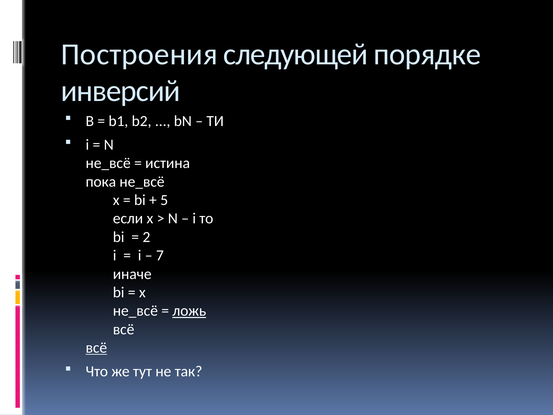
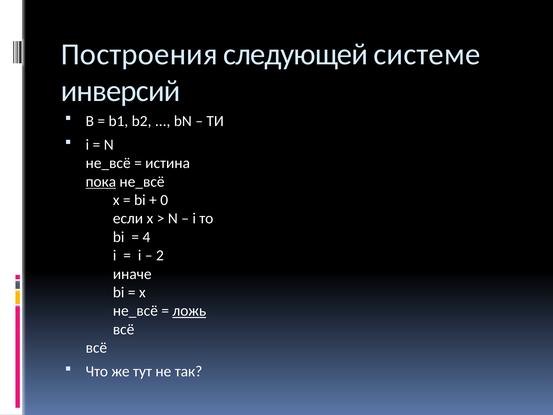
порядке: порядке -> системе (427, 54)
пока underline: none -> present (101, 182)
5: 5 -> 0 (164, 200)
2: 2 -> 4 (146, 237)
7: 7 -> 2 (160, 255)
всё underline: present -> none (96, 348)
